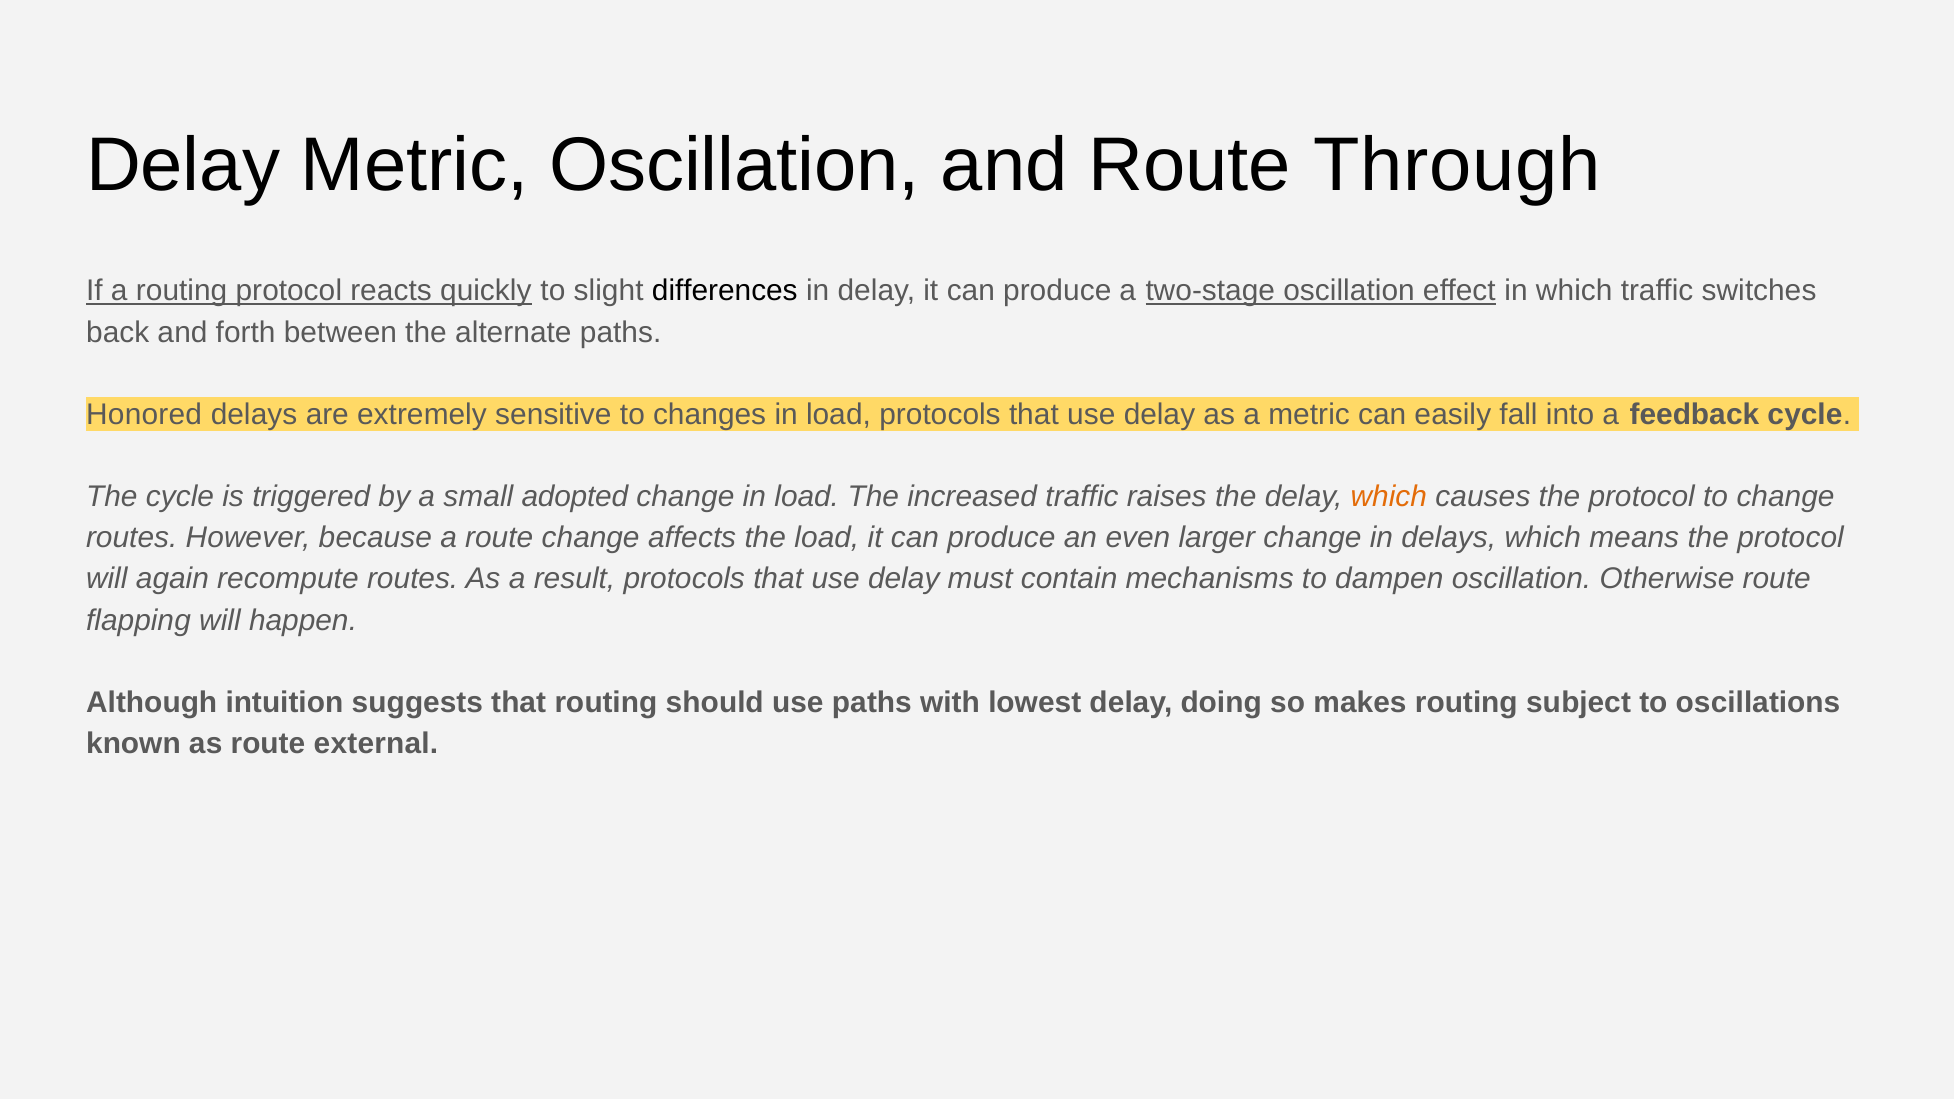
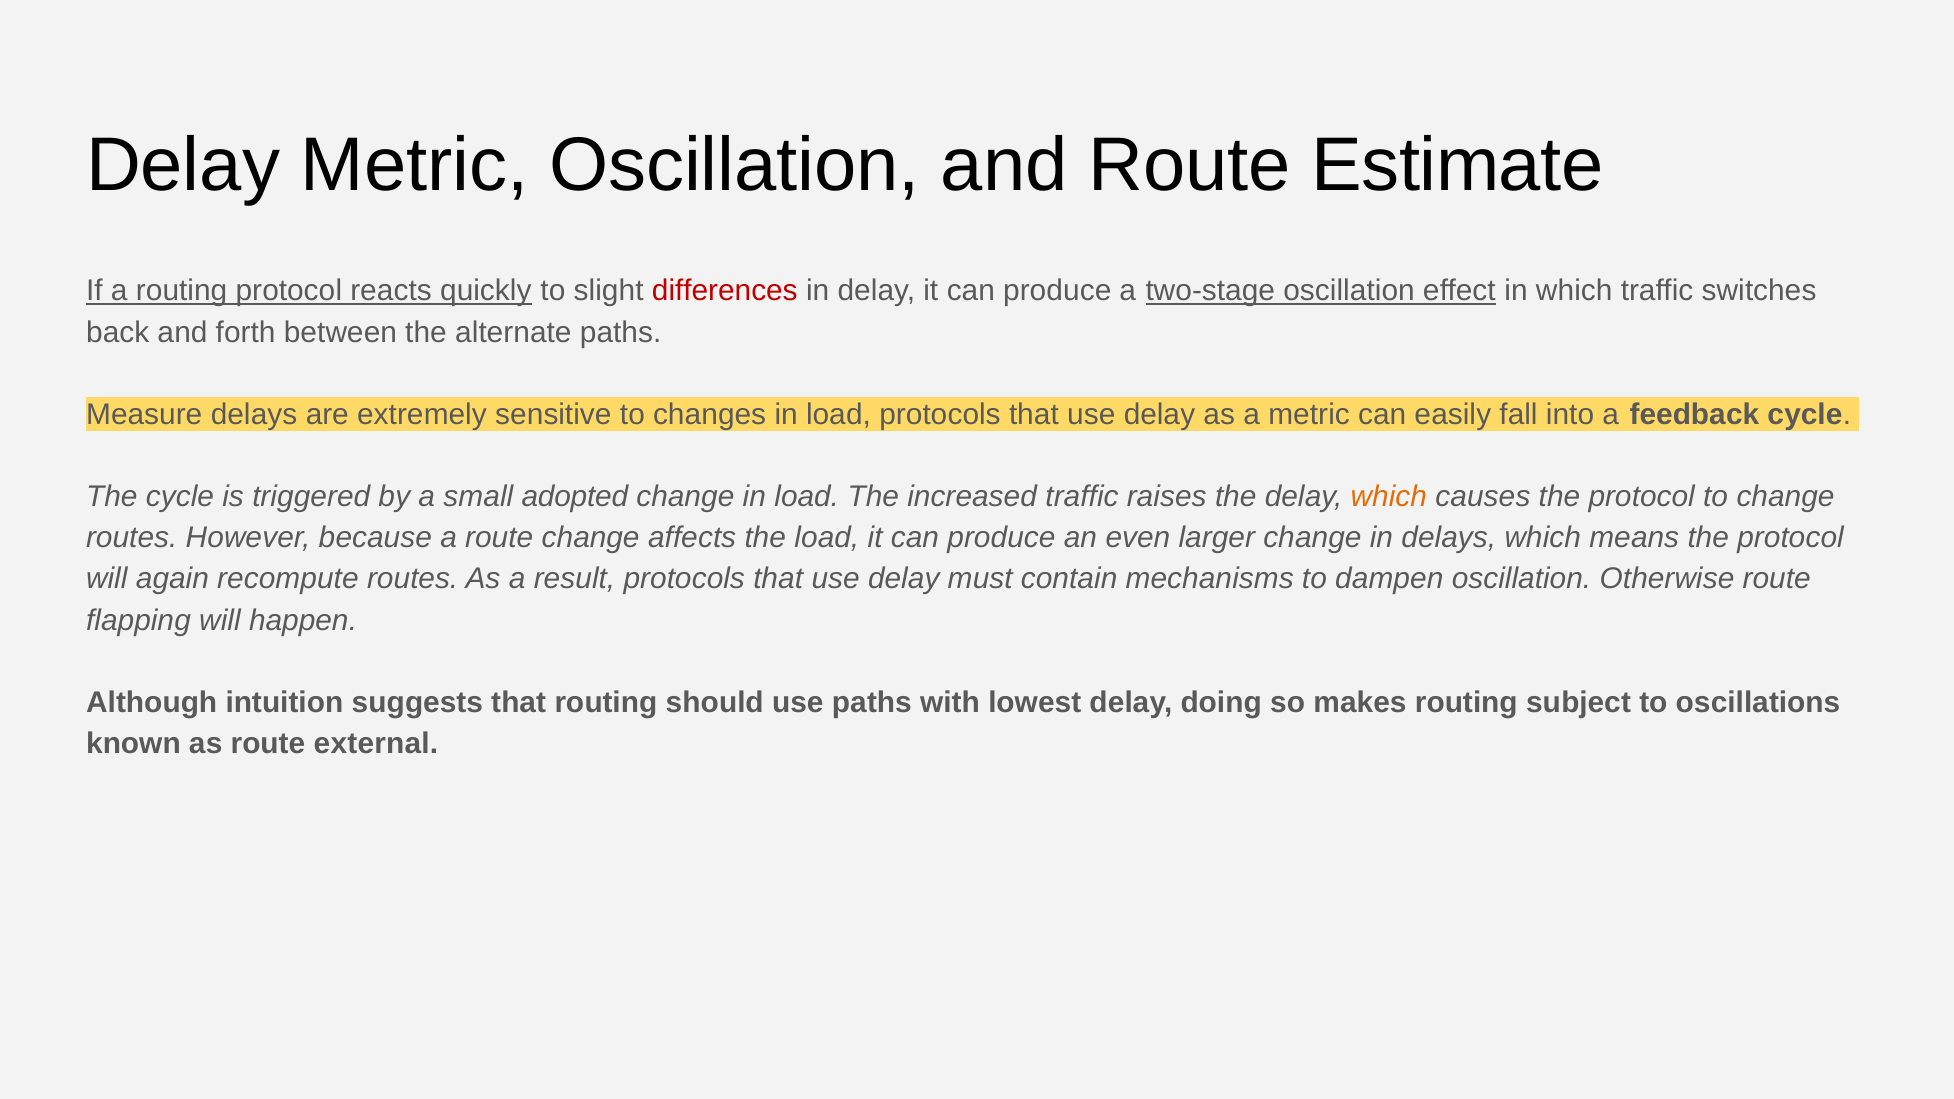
Through: Through -> Estimate (1458, 166)
differences colour: black -> red (725, 291)
Honored: Honored -> Measure (144, 415)
